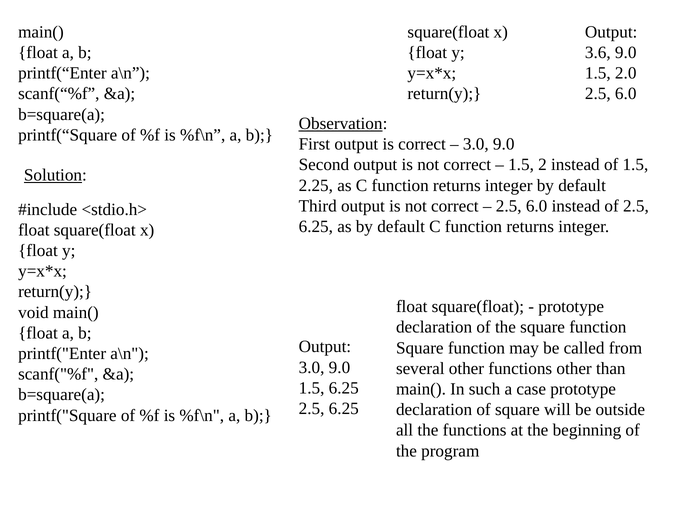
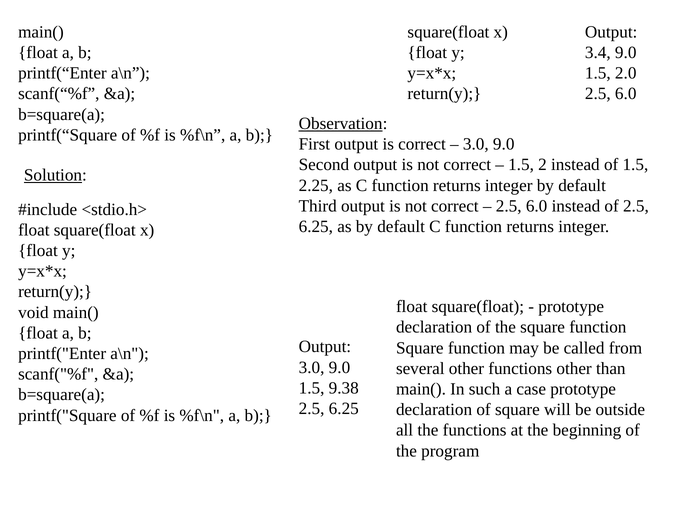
3.6: 3.6 -> 3.4 (598, 53)
1.5 6.25: 6.25 -> 9.38 (344, 388)
